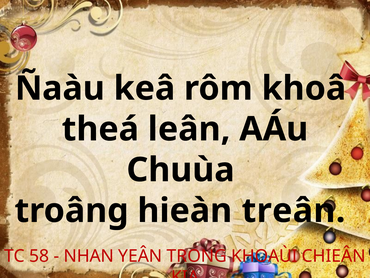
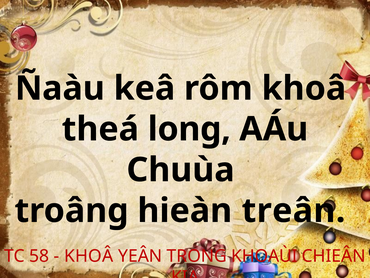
leân: leân -> long (189, 129)
NHAN: NHAN -> KHOÂ (89, 256)
